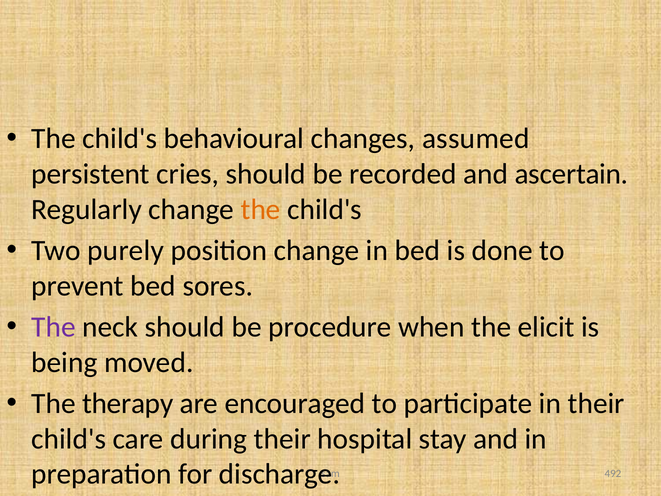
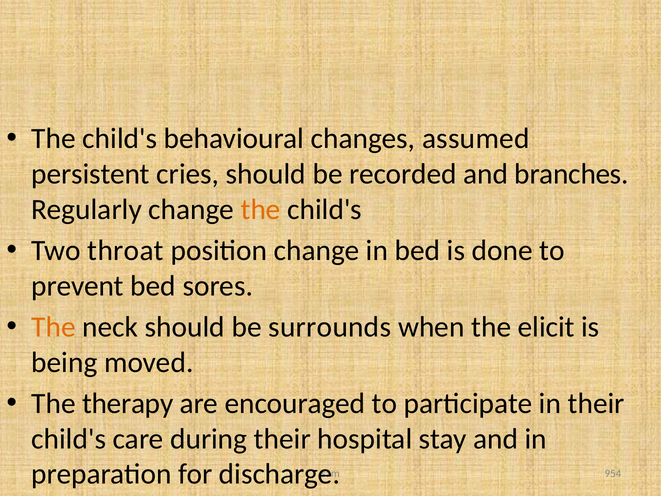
ascertain: ascertain -> branches (571, 174)
purely: purely -> throat (126, 250)
The colour: purple -> orange (54, 327)
procedure: procedure -> surrounds (330, 327)
492: 492 -> 954 (613, 473)
